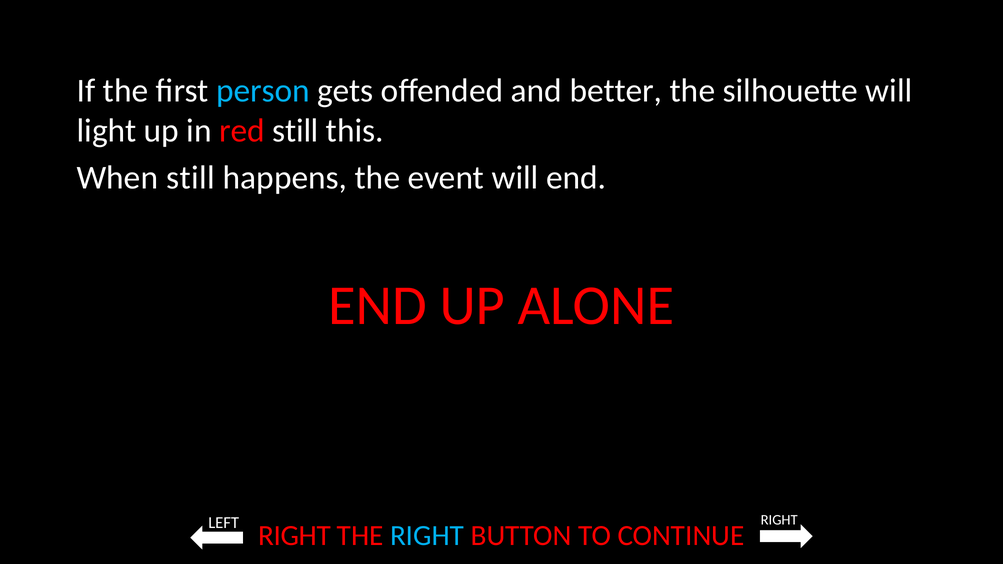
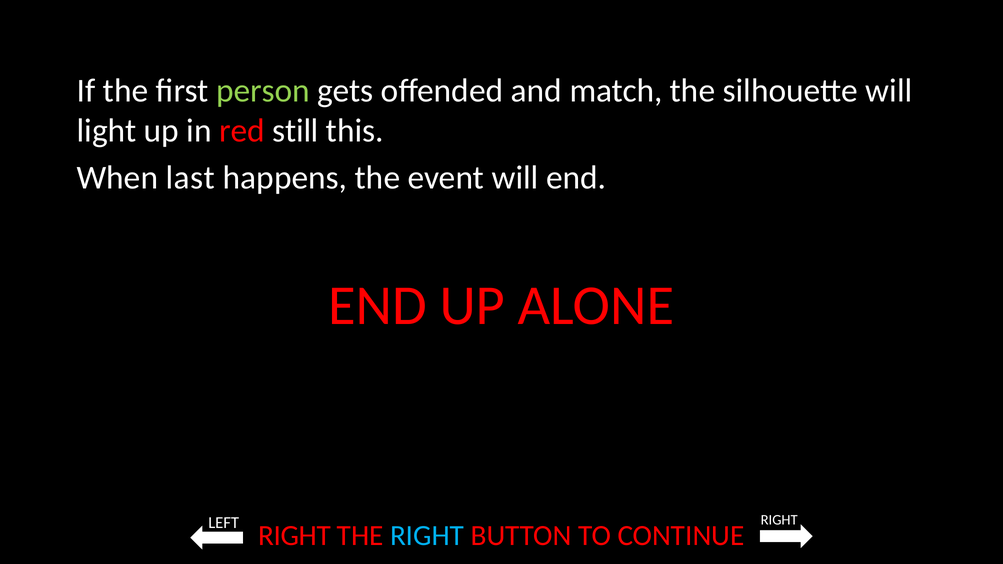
person colour: light blue -> light green (263, 91)
better: better -> match (616, 91)
When still: still -> last (190, 178)
